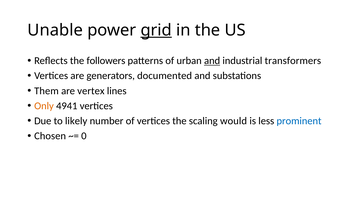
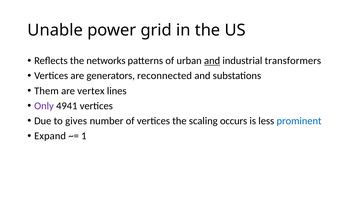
grid underline: present -> none (156, 30)
followers: followers -> networks (106, 61)
documented: documented -> reconnected (165, 76)
Only colour: orange -> purple (44, 106)
likely: likely -> gives (76, 121)
would: would -> occurs (234, 121)
Chosen: Chosen -> Expand (50, 136)
0: 0 -> 1 (84, 136)
